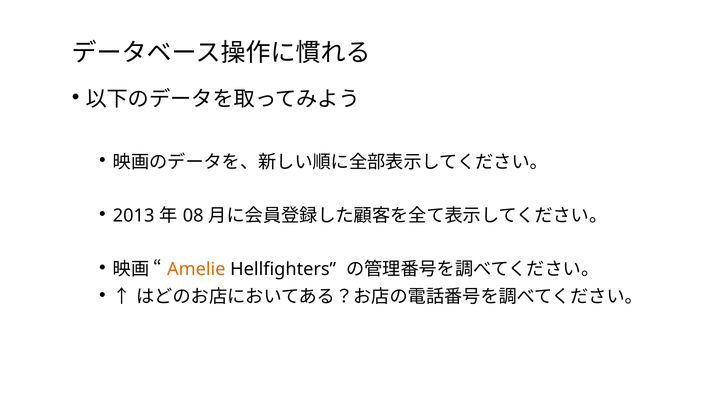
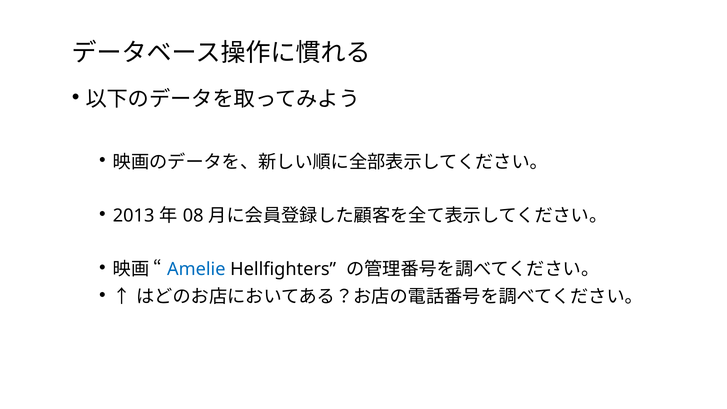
Amelie colour: orange -> blue (196, 269)
